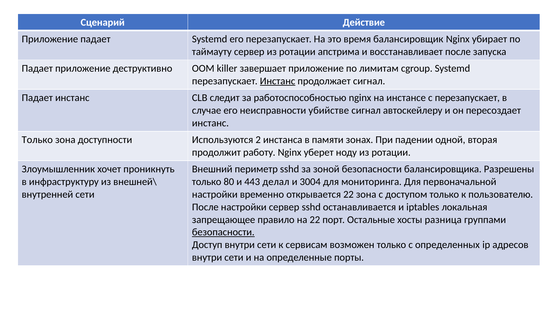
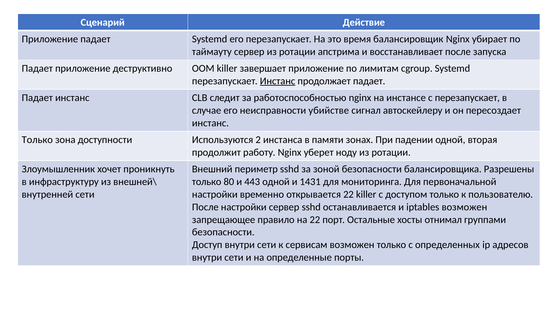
продолжает сигнал: сигнал -> падает (369, 81)
443 делал: делал -> одной (276, 182)
3004: 3004 -> 1431 (310, 182)
22 зона: зона -> killer (366, 194)
iptables локальная: локальная -> возможен (464, 207)
разница: разница -> отнимал (443, 220)
безопасности underline: present -> none (223, 232)
